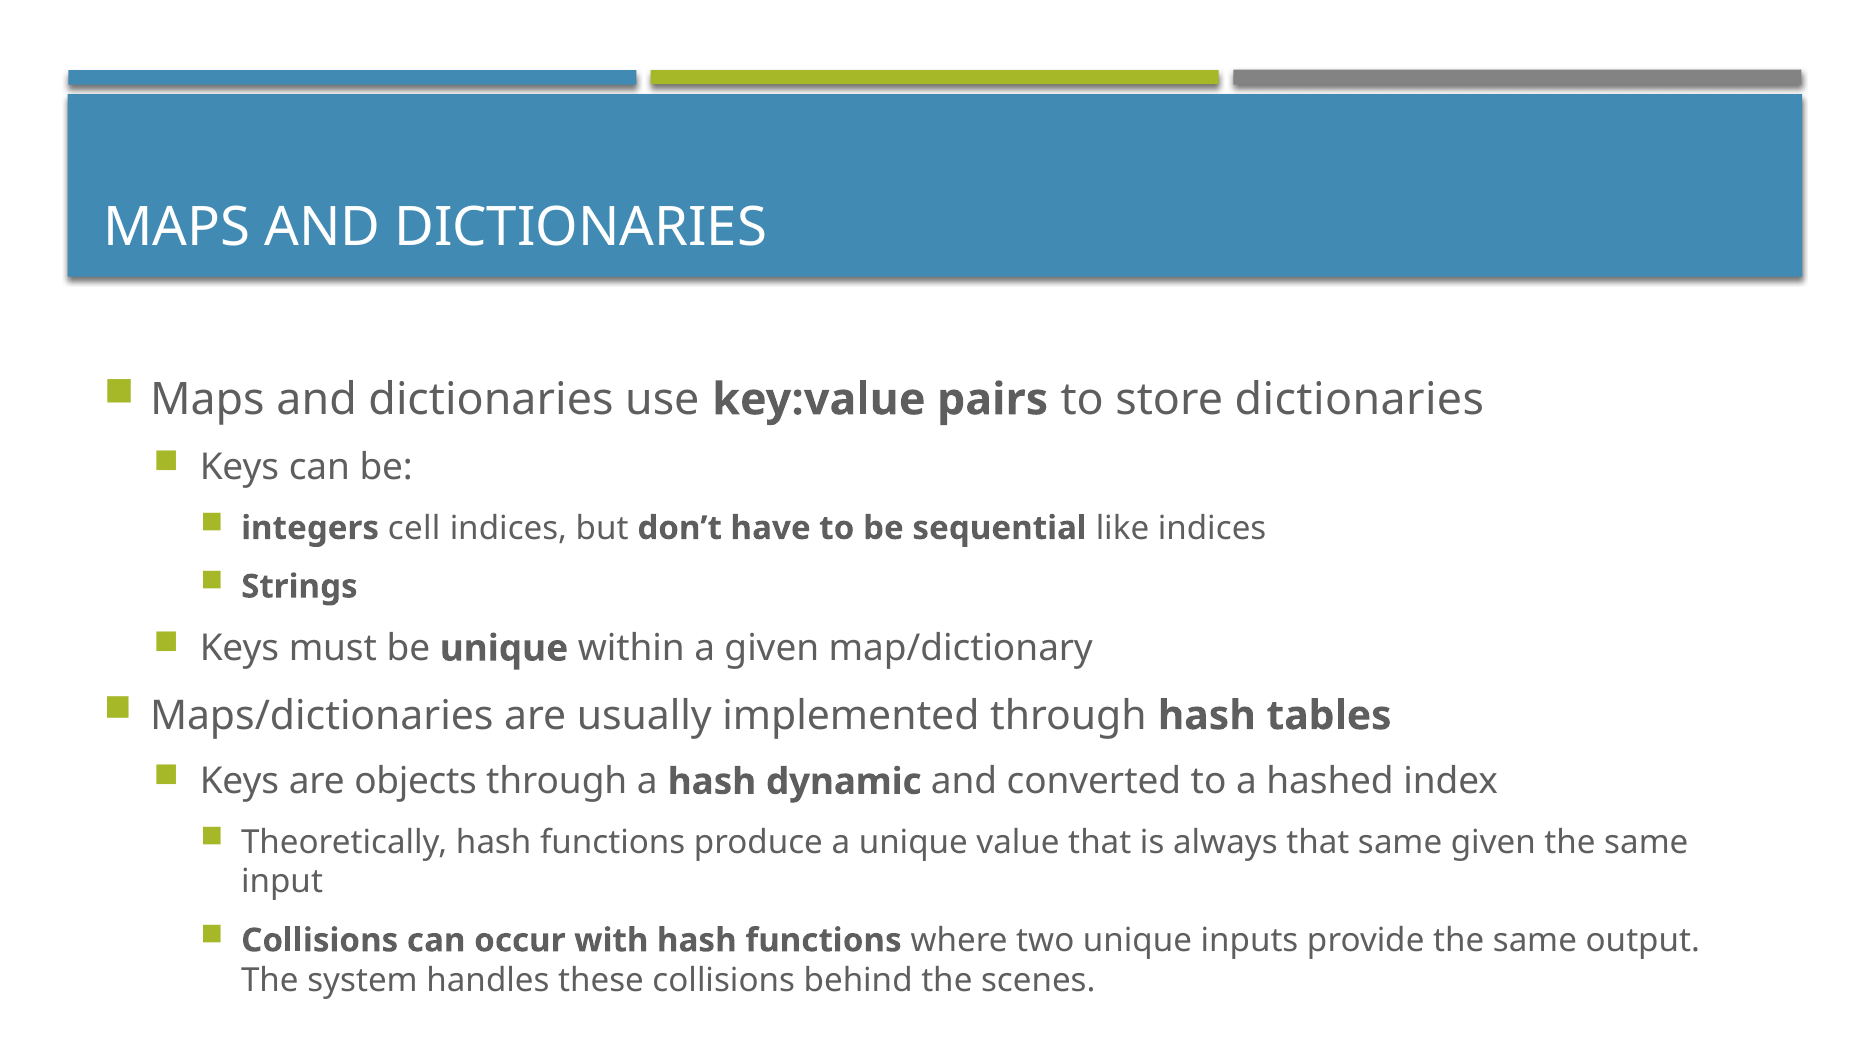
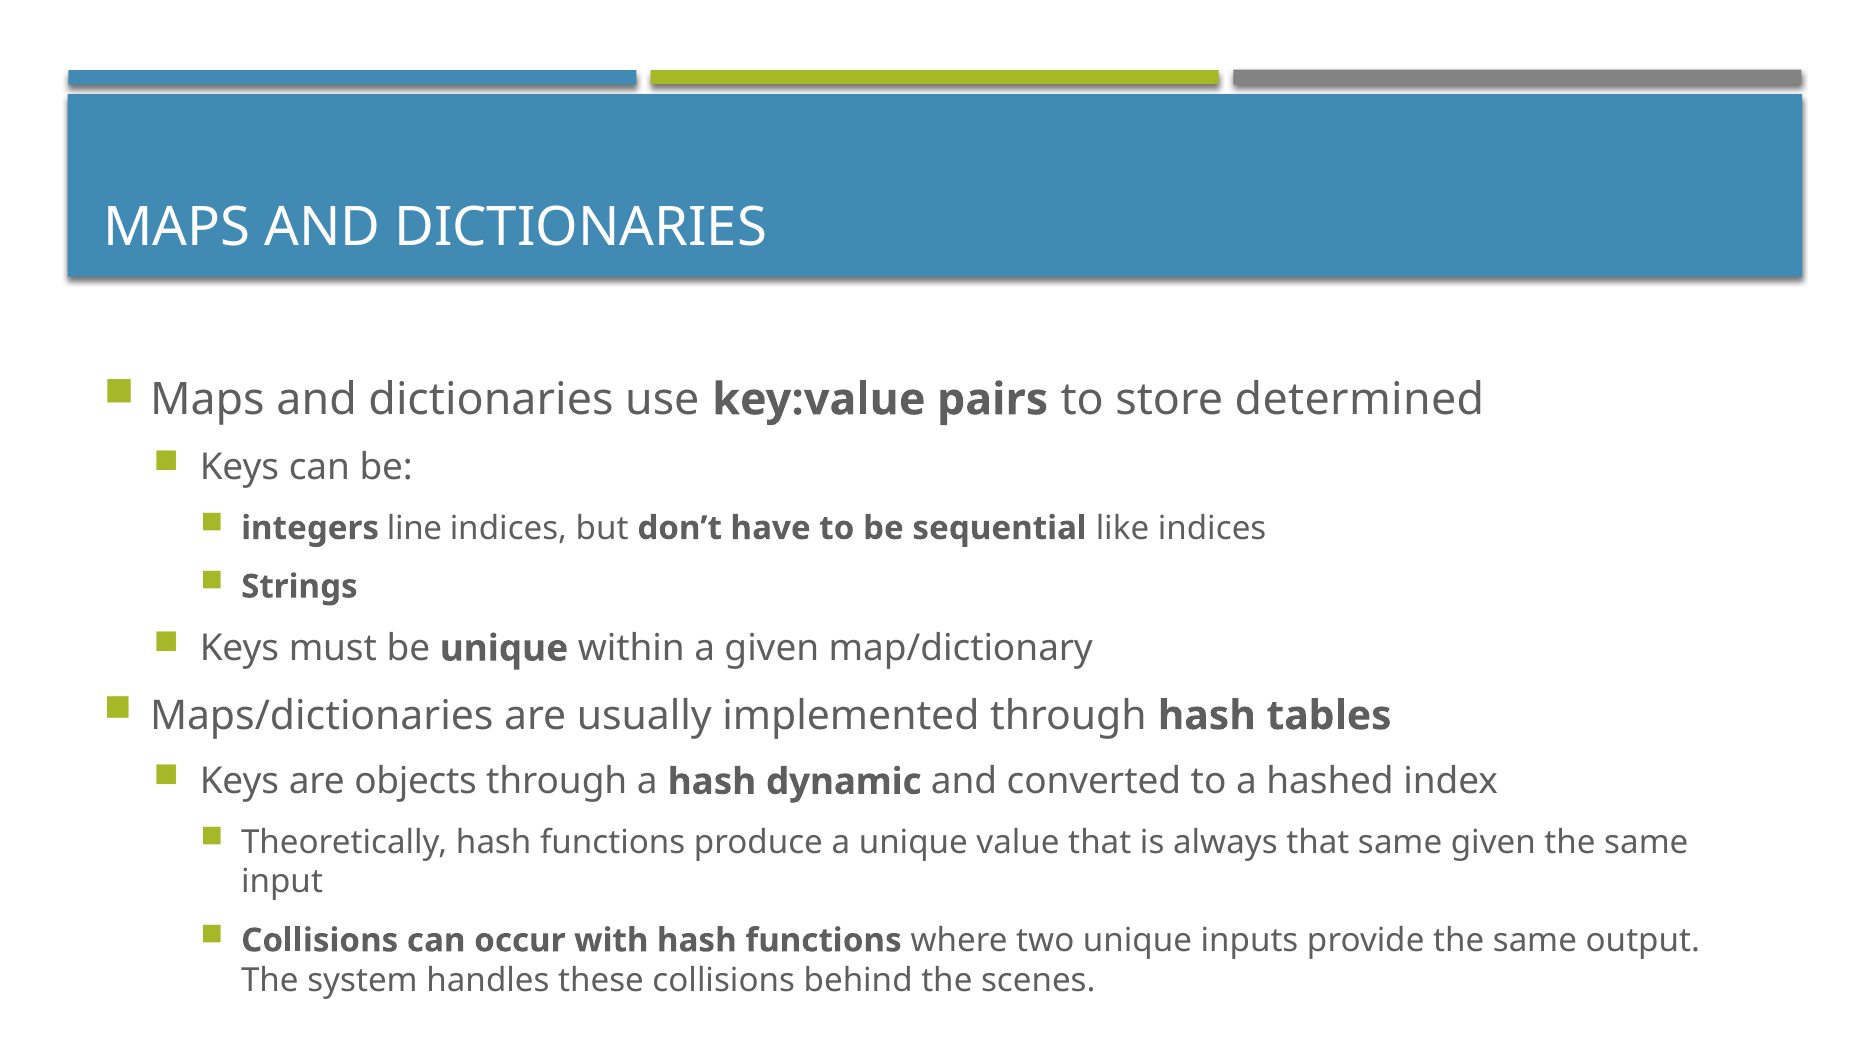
store dictionaries: dictionaries -> determined (1359, 400)
cell: cell -> line (414, 528)
